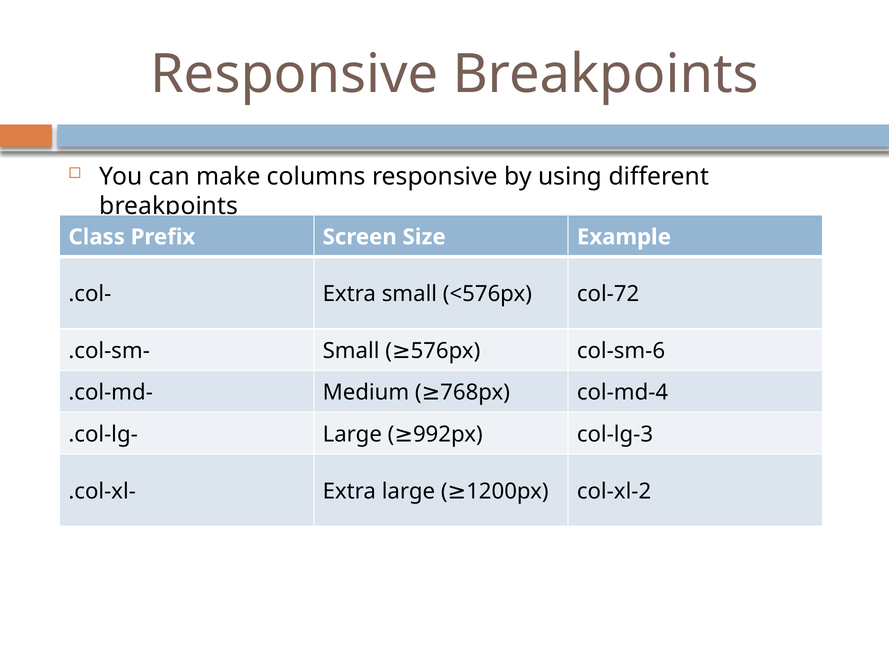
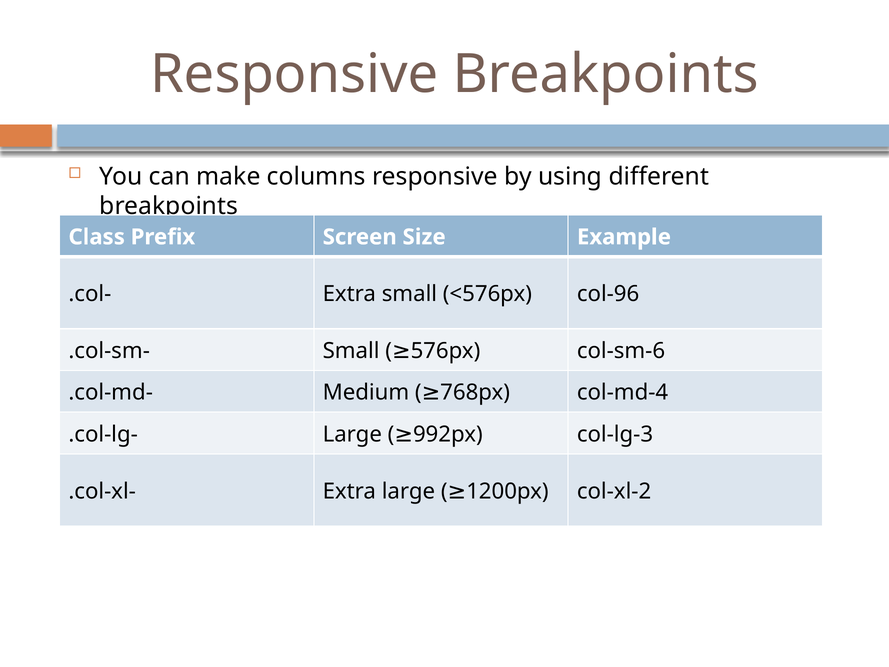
col-72: col-72 -> col-96 (608, 294)
